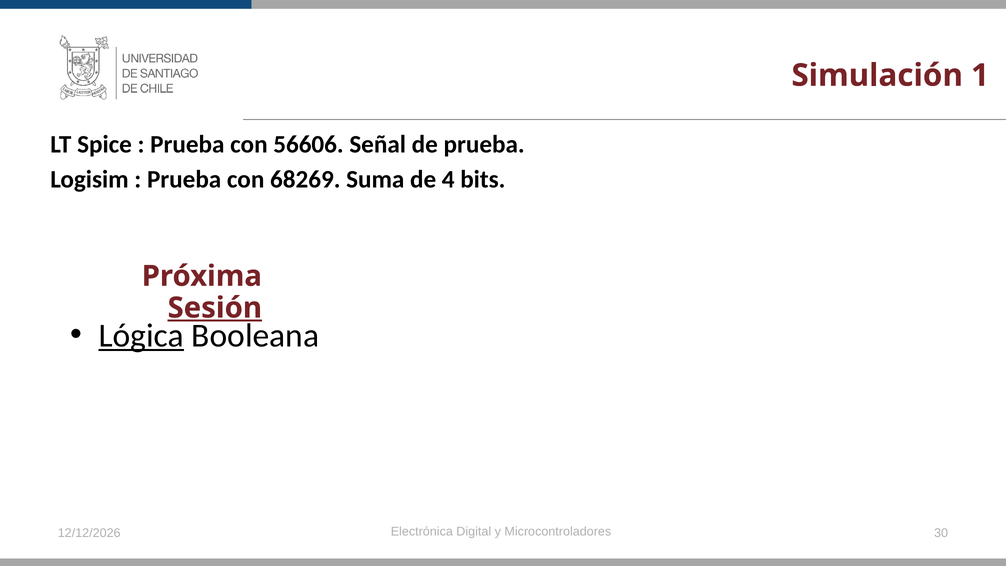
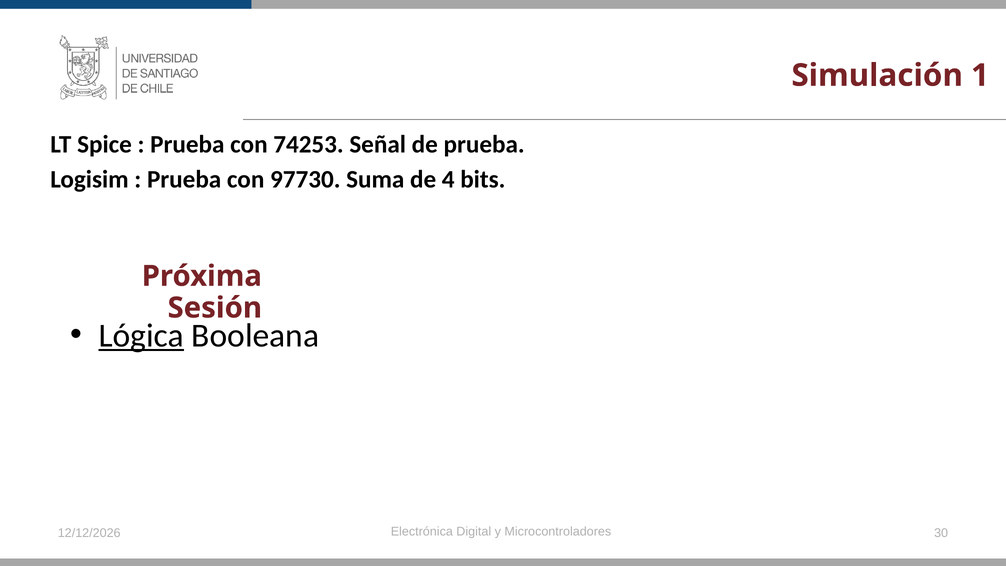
56606: 56606 -> 74253 (308, 144)
68269: 68269 -> 97730 (305, 180)
Sesión underline: present -> none (215, 308)
